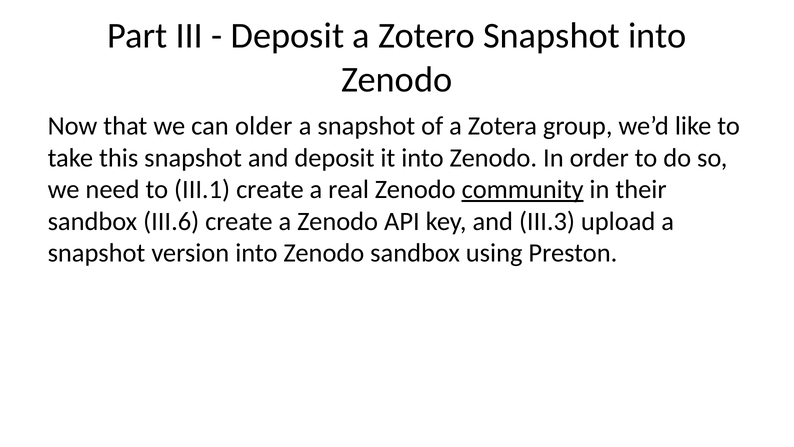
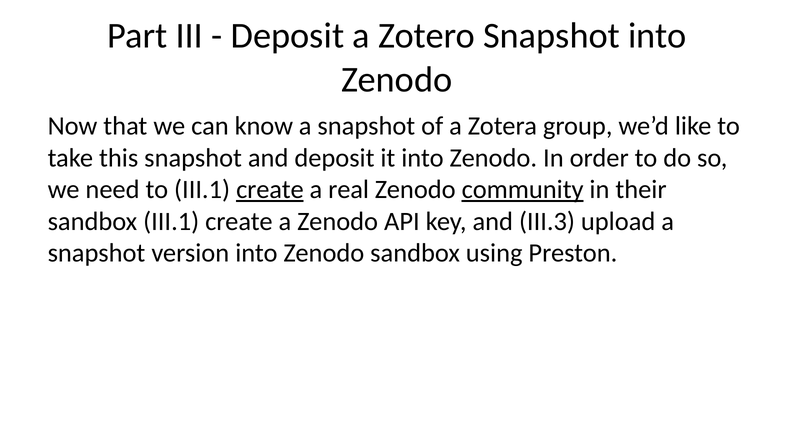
older: older -> know (264, 126)
create underline: none -> present (270, 189)
sandbox III.6: III.6 -> III.1 (171, 221)
